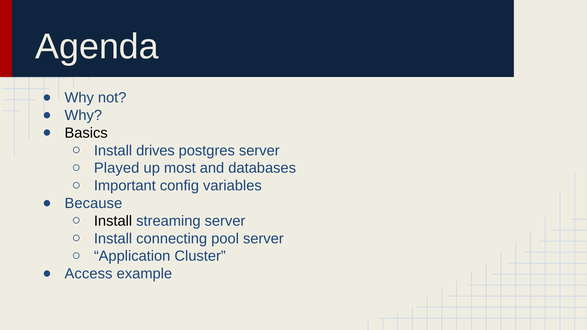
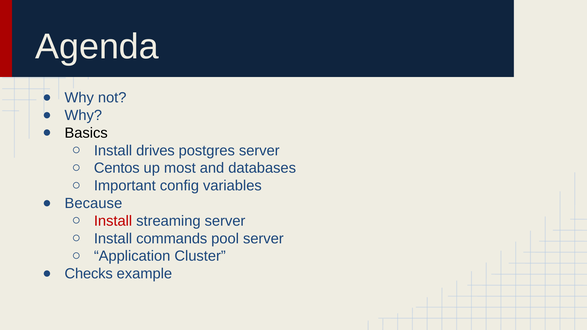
Played: Played -> Centos (117, 168)
Install colour: black -> red (113, 221)
connecting: connecting -> commands (172, 239)
Access: Access -> Checks (89, 274)
